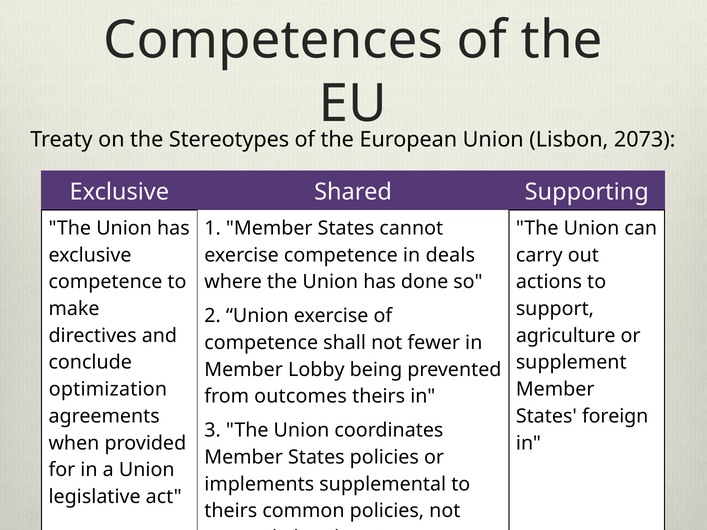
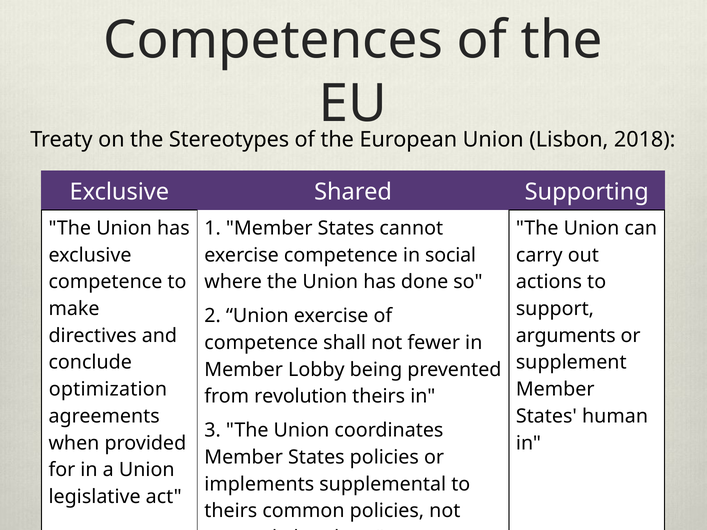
2073: 2073 -> 2018 (645, 140)
deals: deals -> social (451, 255)
agriculture: agriculture -> arguments (566, 336)
outcomes: outcomes -> revolution (301, 397)
foreign: foreign -> human (615, 416)
